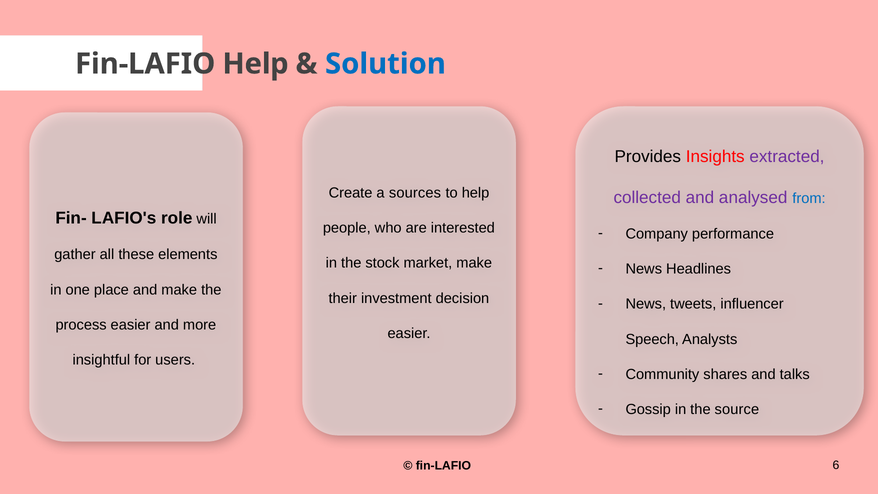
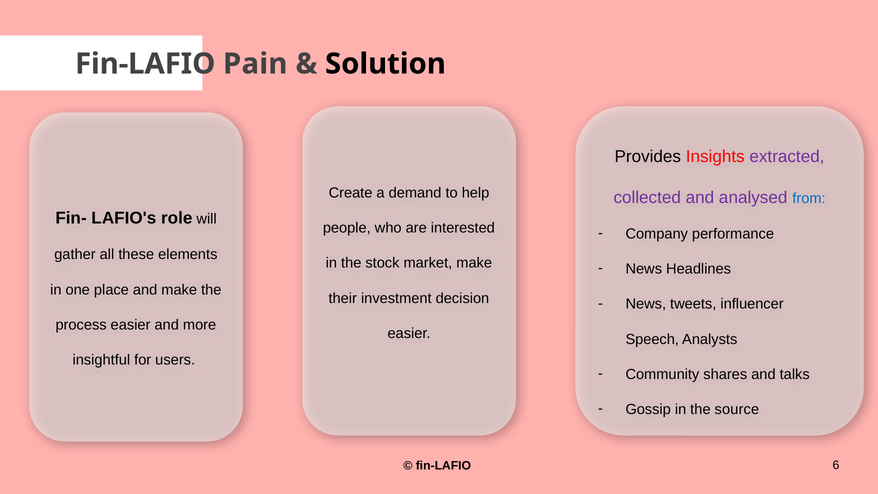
Fin-LAFIO Help: Help -> Pain (255, 64)
Solution colour: blue -> black (385, 64)
sources: sources -> demand (415, 193)
